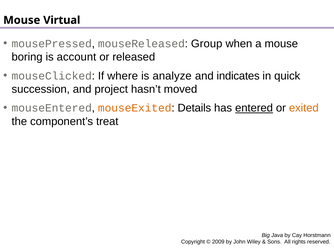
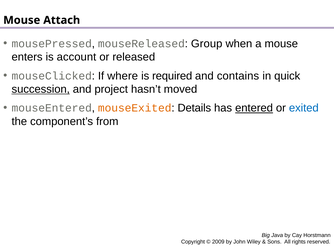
Virtual: Virtual -> Attach (62, 20)
boring: boring -> enters (27, 57)
analyze: analyze -> required (172, 76)
indicates: indicates -> contains (238, 76)
succession underline: none -> present (41, 89)
exited colour: orange -> blue (304, 108)
treat: treat -> from (107, 122)
